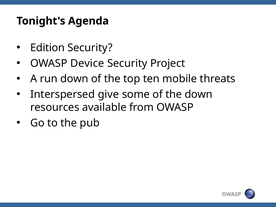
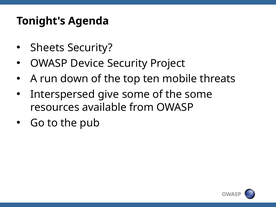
Edition: Edition -> Sheets (47, 48)
the down: down -> some (199, 94)
